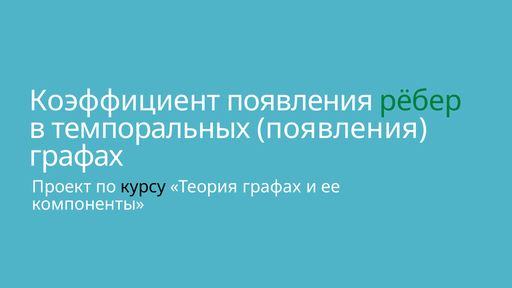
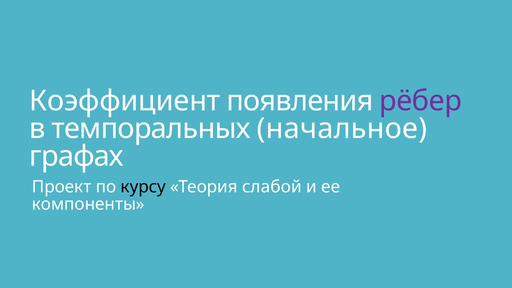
рёбер colour: green -> purple (421, 101)
темпоральных появления: появления -> начальное (342, 129)
Теория графах: графах -> слабой (272, 187)
